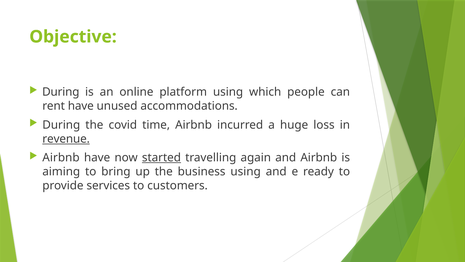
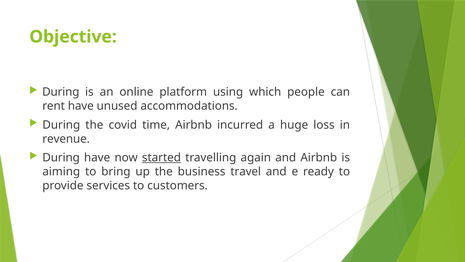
revenue underline: present -> none (66, 139)
Airbnb: Airbnb -> During (61, 157)
business using: using -> travel (246, 171)
